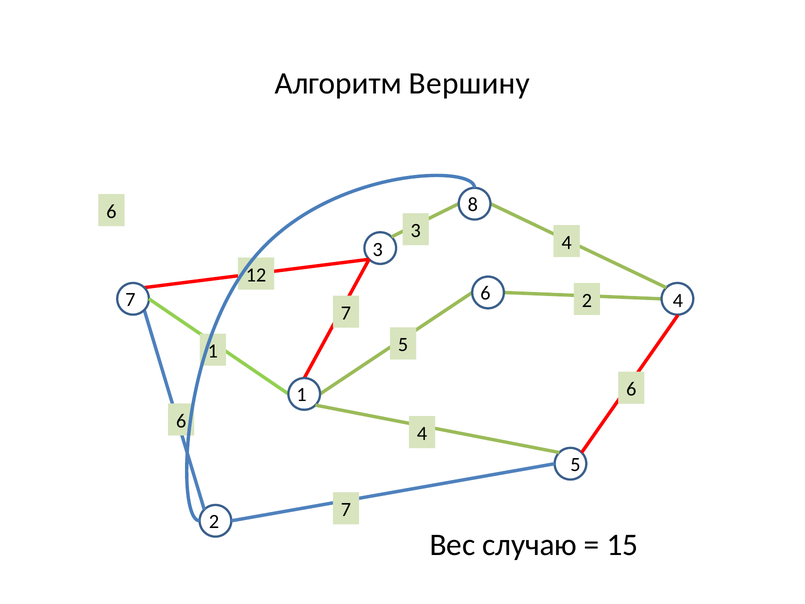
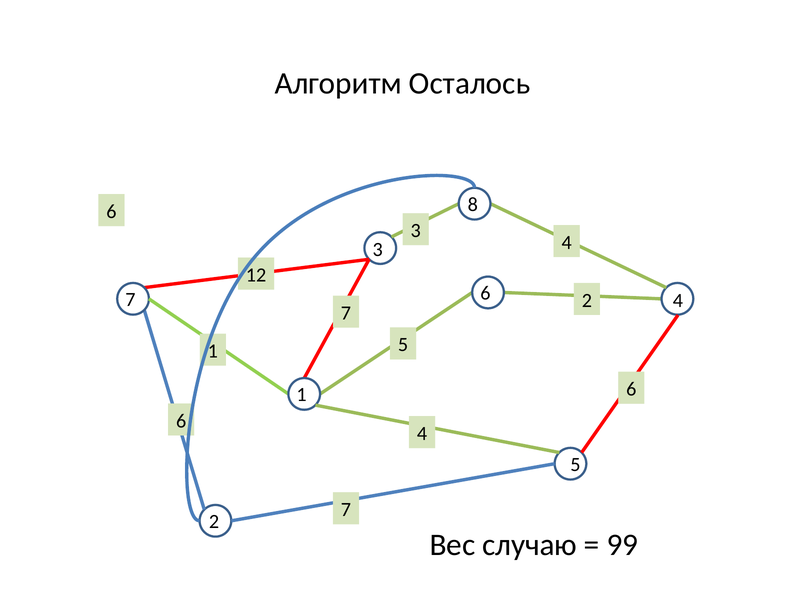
Вершину: Вершину -> Осталось (470, 83)
15: 15 -> 99 (622, 545)
